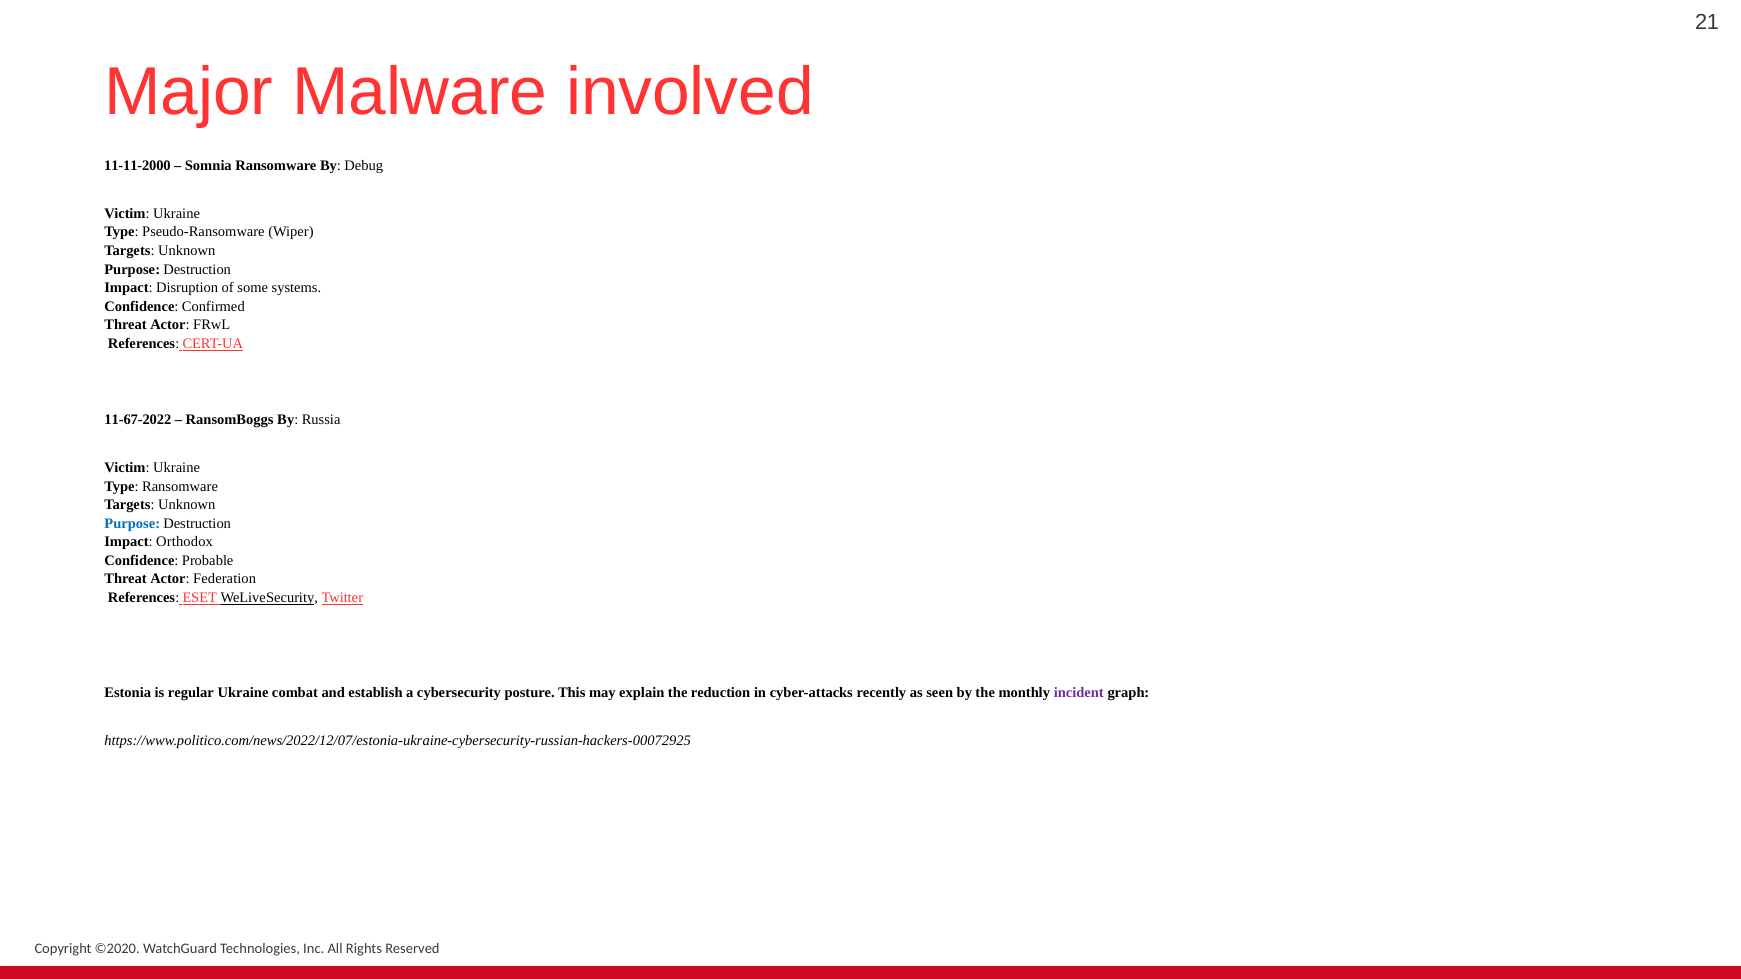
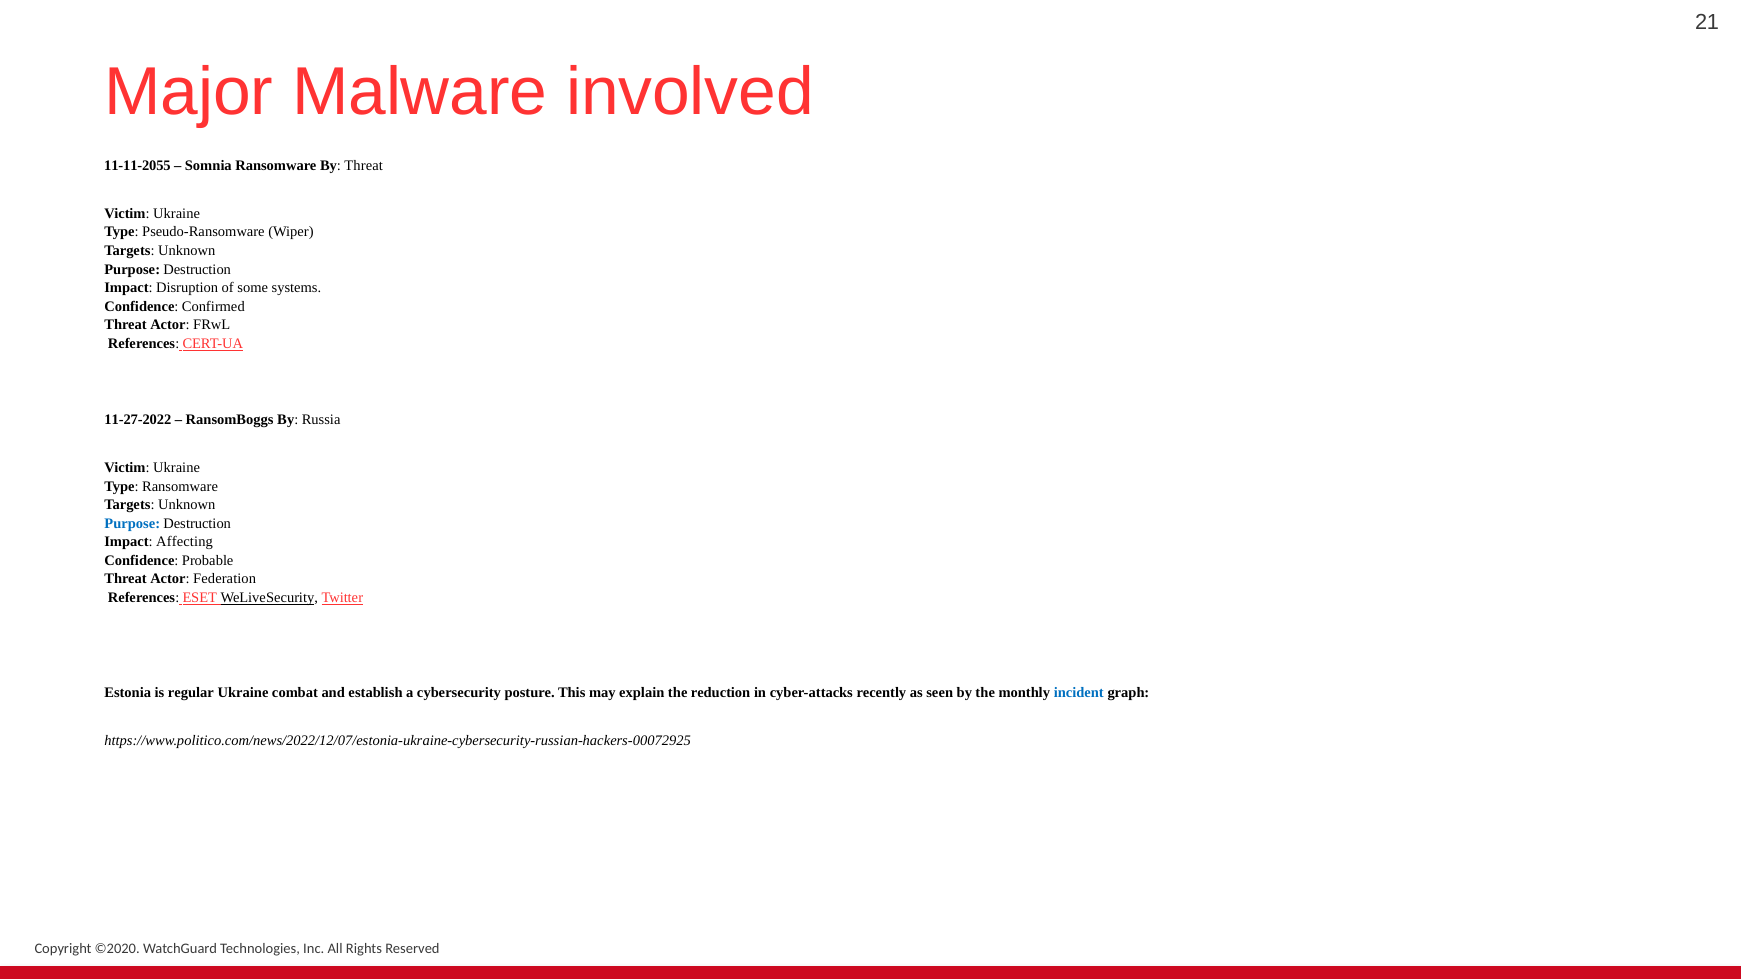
11-11-2000: 11-11-2000 -> 11-11-2055 (137, 166)
By Debug: Debug -> Threat (364, 166)
11-67-2022: 11-67-2022 -> 11-27-2022 (138, 420)
Orthodox: Orthodox -> Affecting (185, 542)
incident colour: purple -> blue (1079, 693)
